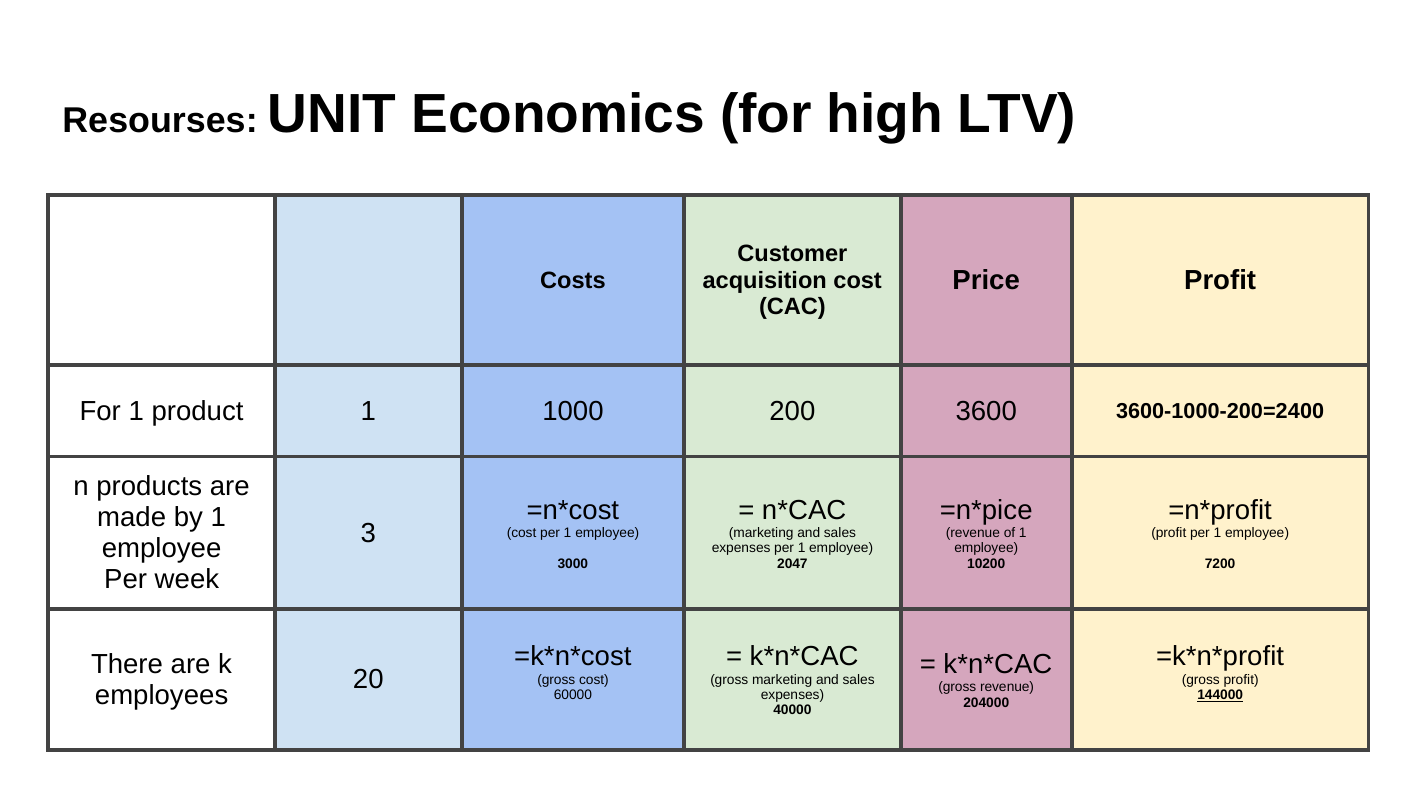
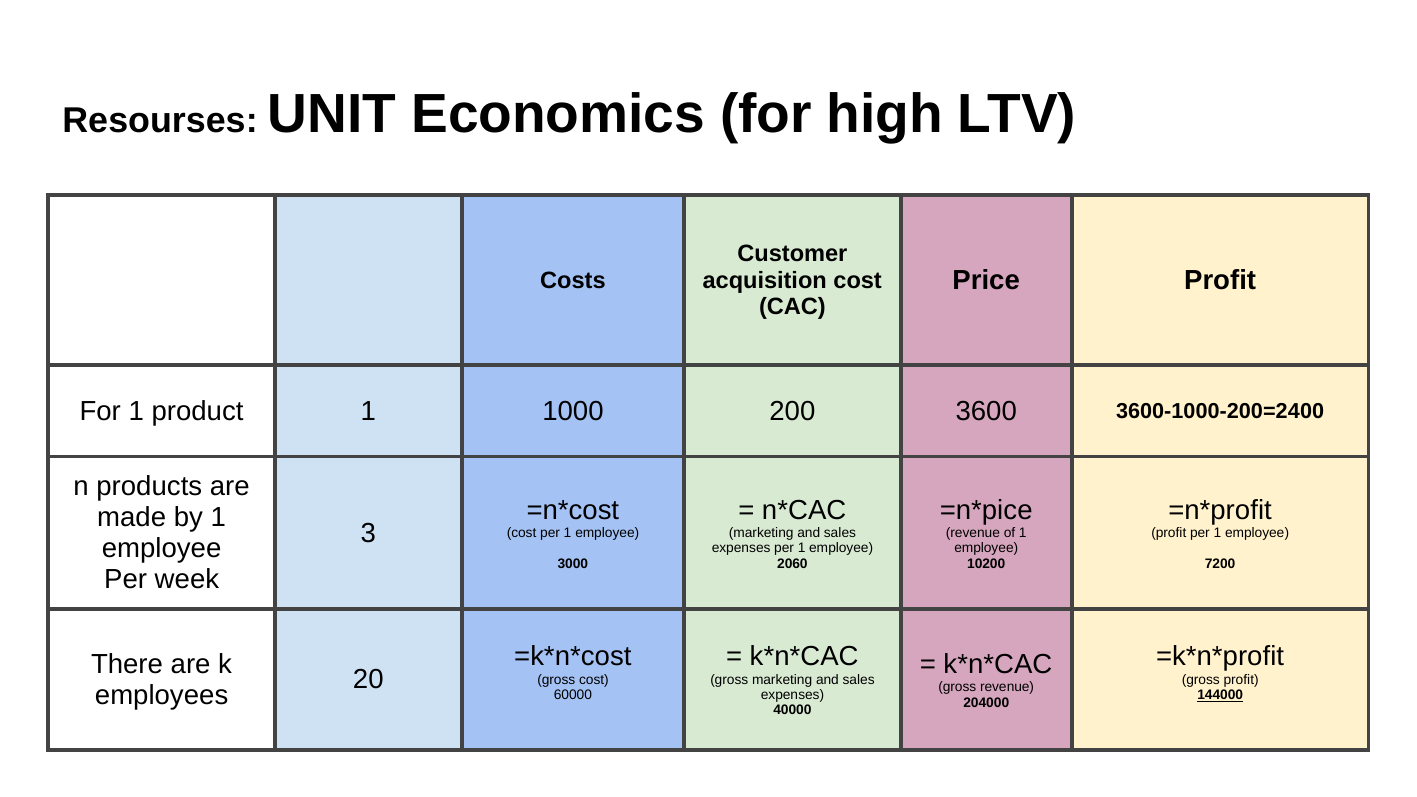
2047: 2047 -> 2060 (792, 564)
